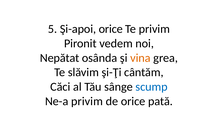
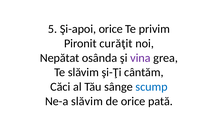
vedem: vedem -> curăţit (116, 44)
vina colour: orange -> purple (140, 58)
Ne-a privim: privim -> slăvim (87, 102)
